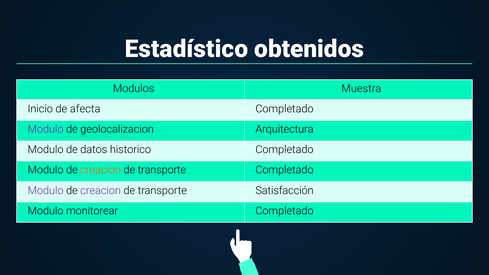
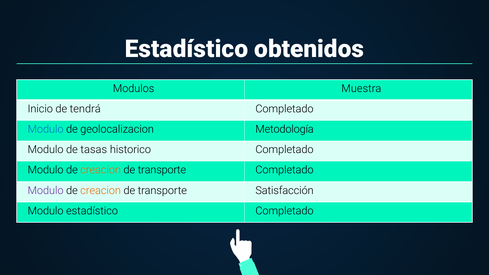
afecta: afecta -> tendrá (85, 109)
Modulo colour: purple -> blue (46, 129)
Arquitectura: Arquitectura -> Metodología (285, 129)
datos: datos -> tasas (94, 150)
creacion colour: purple -> orange (101, 190)
Modulo monitorear: monitorear -> estadístico (92, 211)
